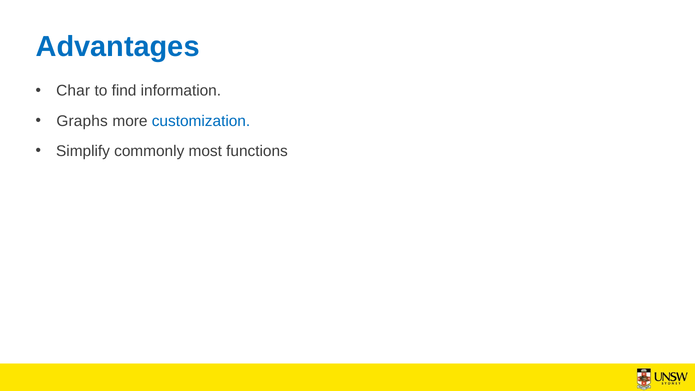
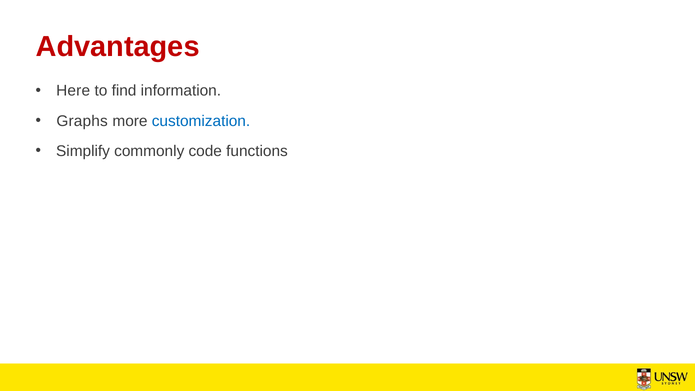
Advantages colour: blue -> red (118, 47)
Char: Char -> Here (73, 91)
most: most -> code (205, 151)
